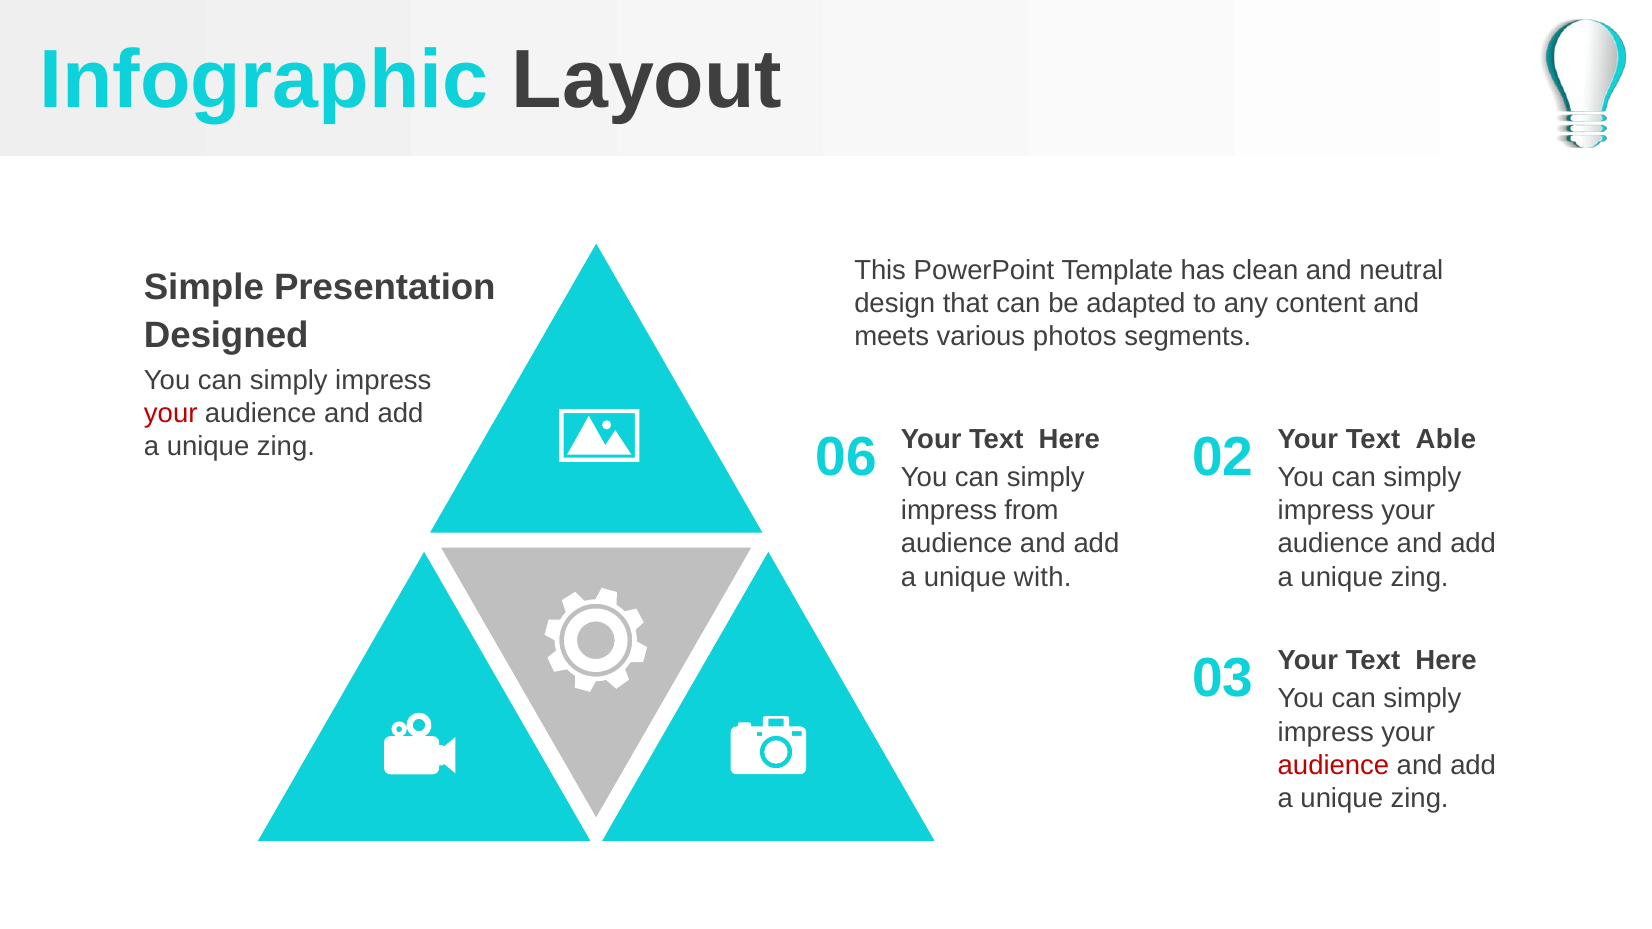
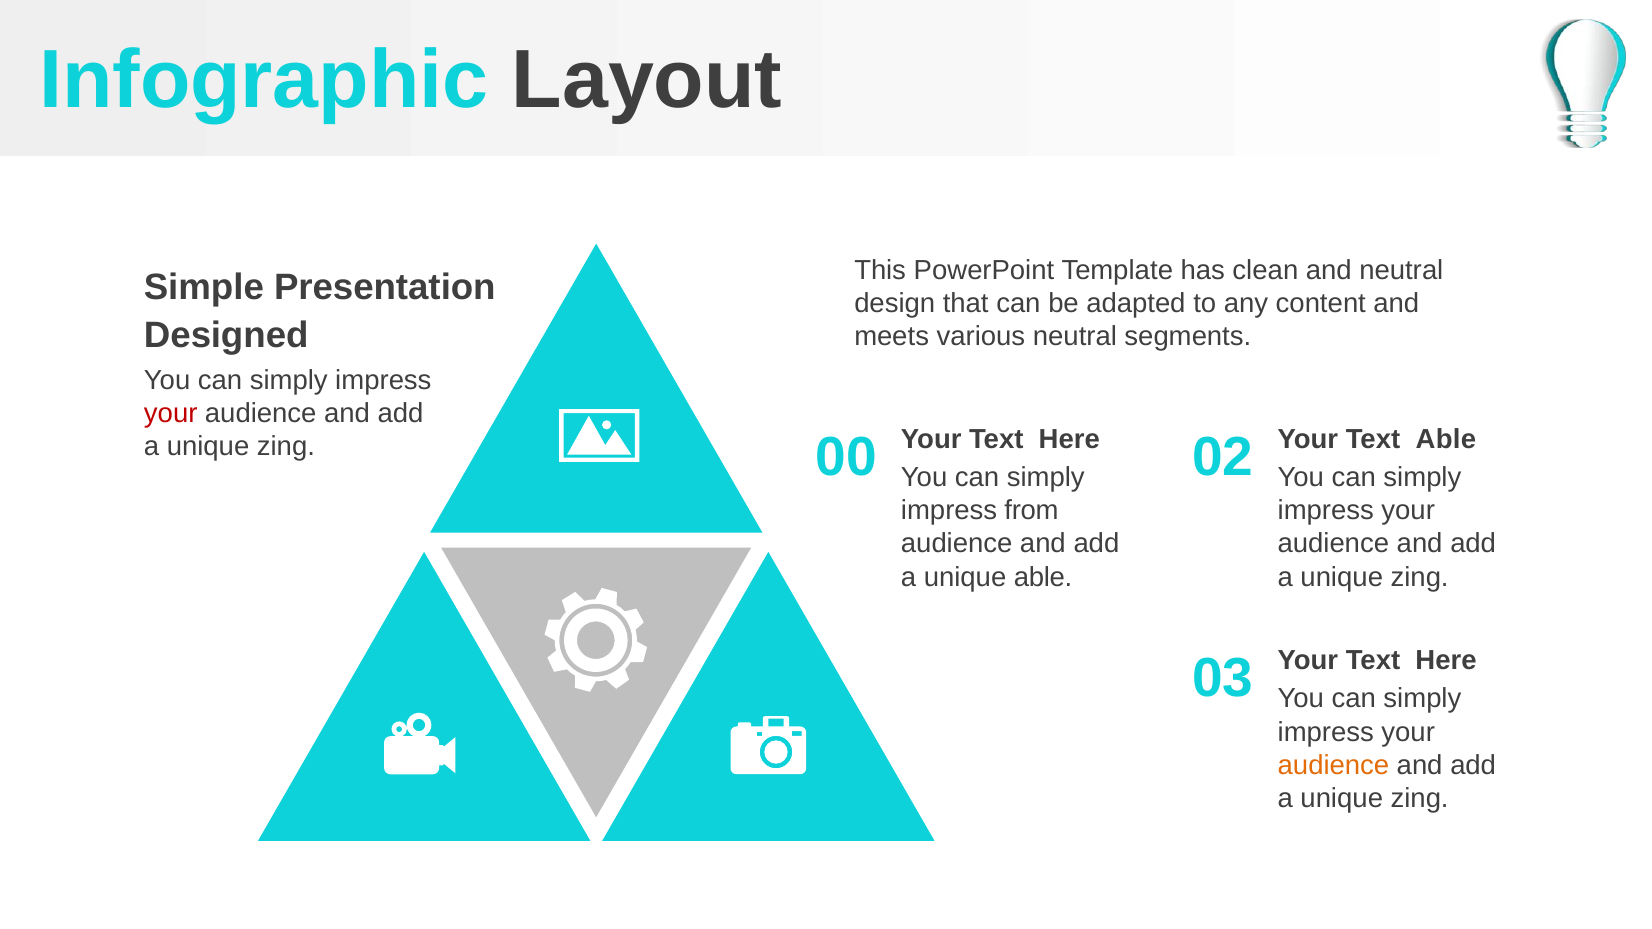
various photos: photos -> neutral (1075, 337)
06: 06 -> 00 (846, 458)
unique with: with -> able (1043, 577)
audience colour: red -> orange (1333, 765)
